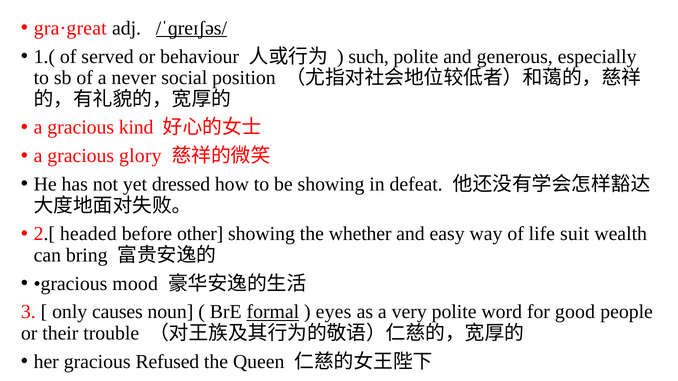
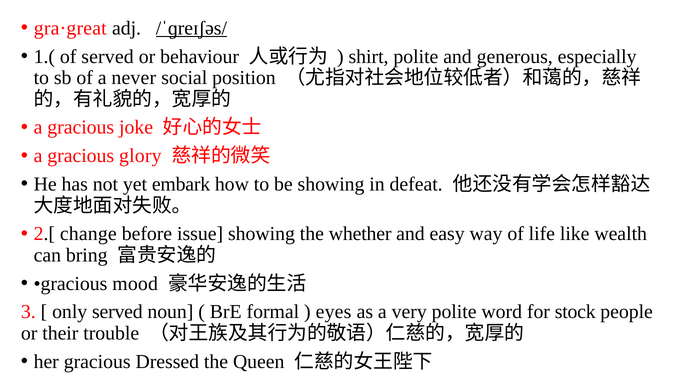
such: such -> shirt (369, 57)
kind: kind -> joke (136, 128)
dressed: dressed -> embark (181, 184)
headed: headed -> change (88, 234)
other: other -> issue (200, 234)
suit: suit -> like (575, 234)
only causes: causes -> served (117, 312)
formal underline: present -> none (273, 312)
good: good -> stock (575, 312)
Refused: Refused -> Dressed (167, 362)
